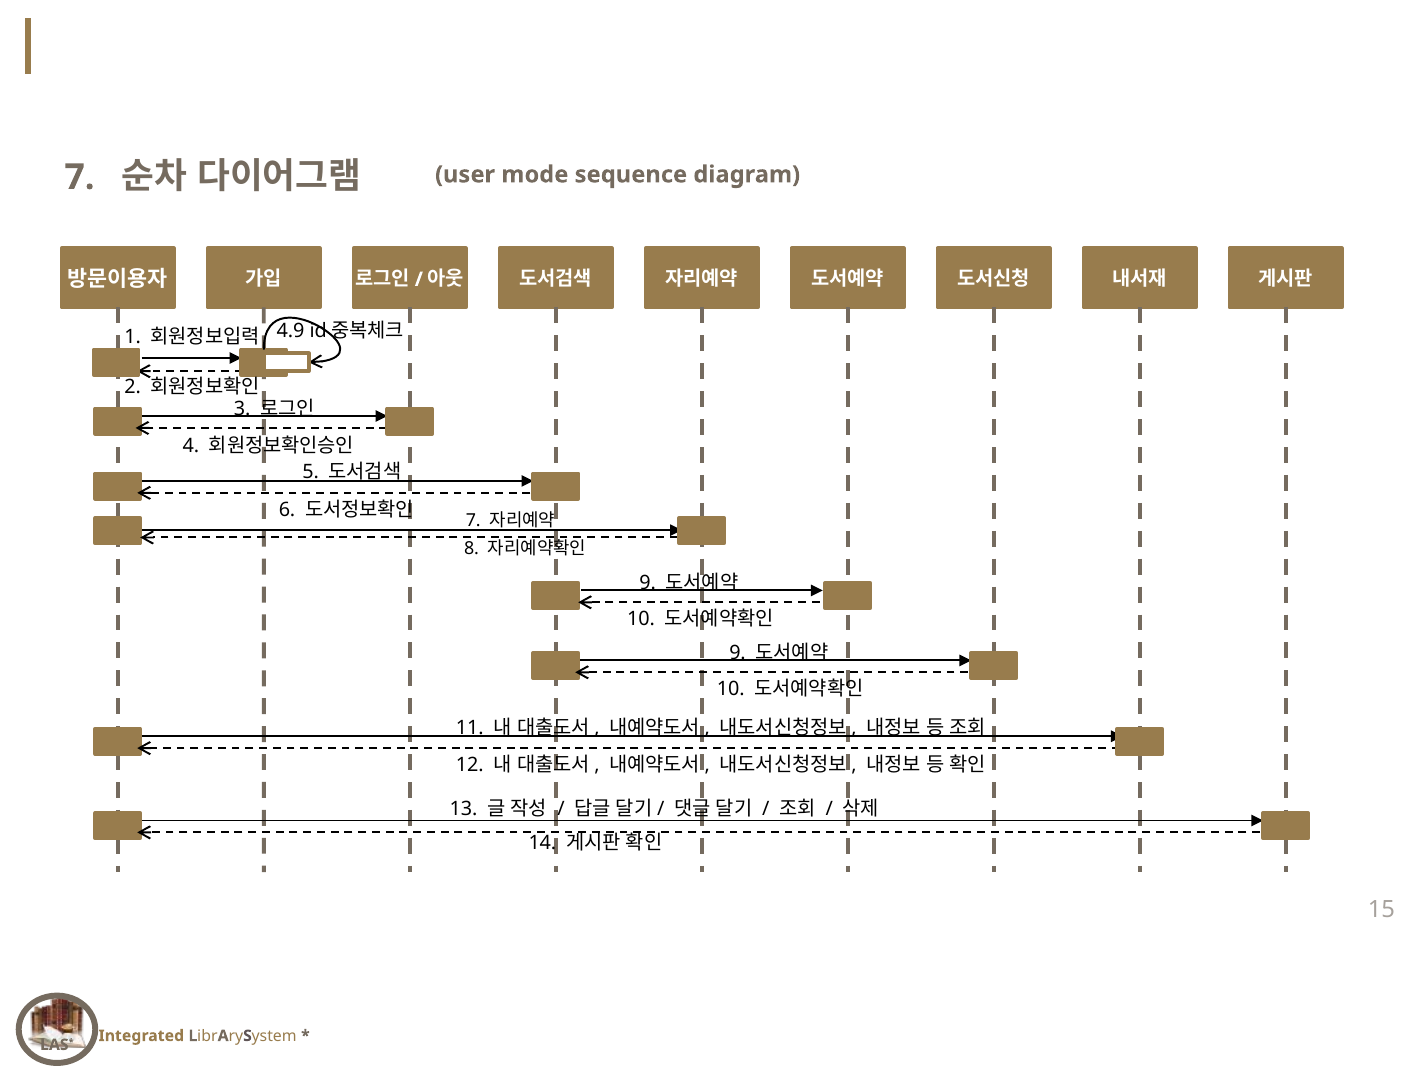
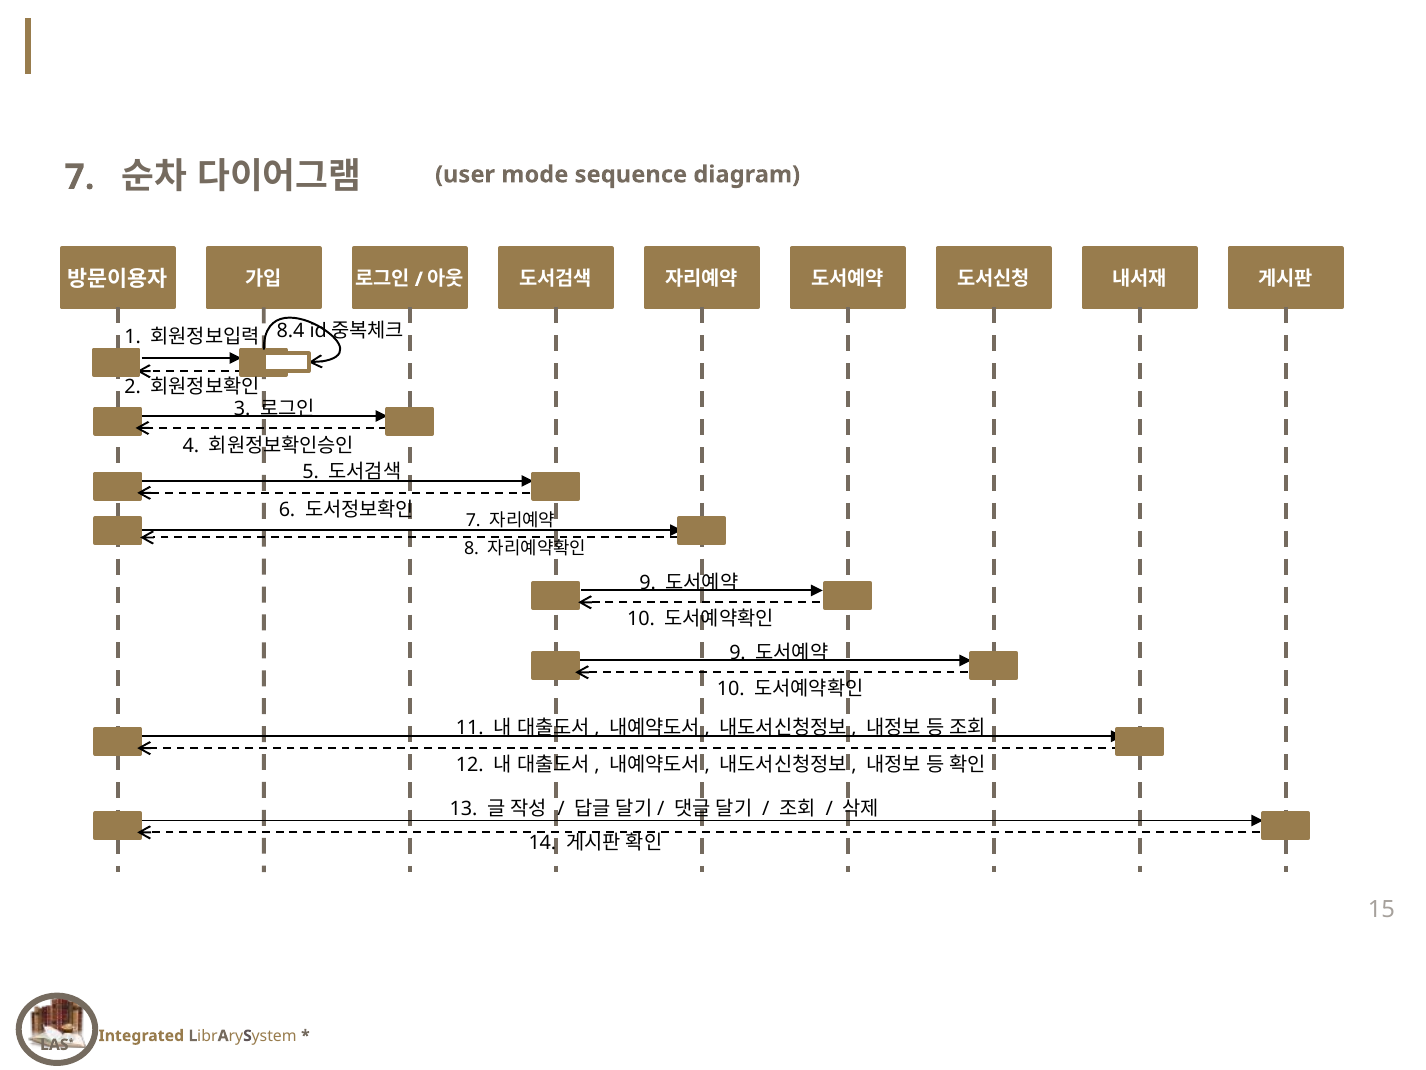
4.9: 4.9 -> 8.4 (291, 330)
